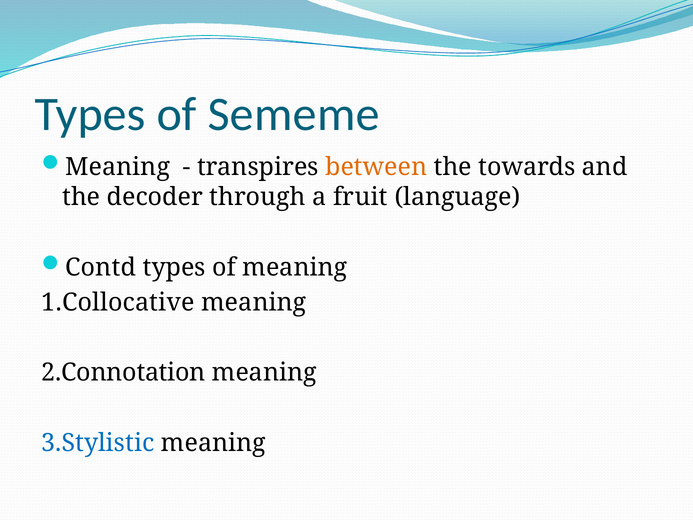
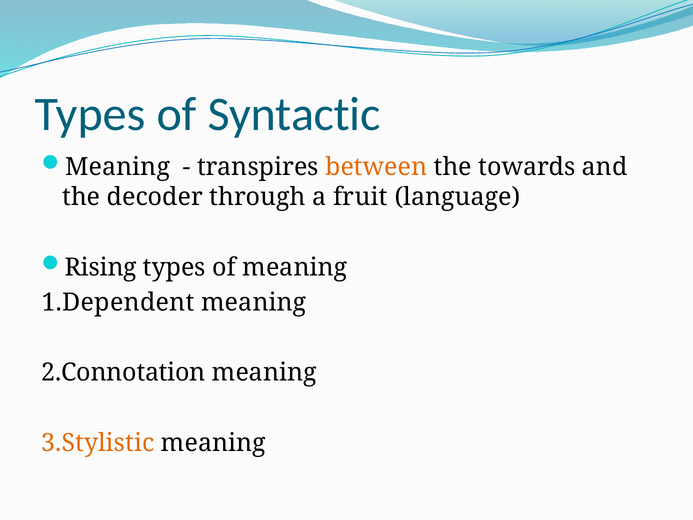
Sememe: Sememe -> Syntactic (294, 114)
Contd: Contd -> Rising (101, 267)
1.Collocative: 1.Collocative -> 1.Dependent (118, 302)
3.Stylistic colour: blue -> orange (98, 443)
